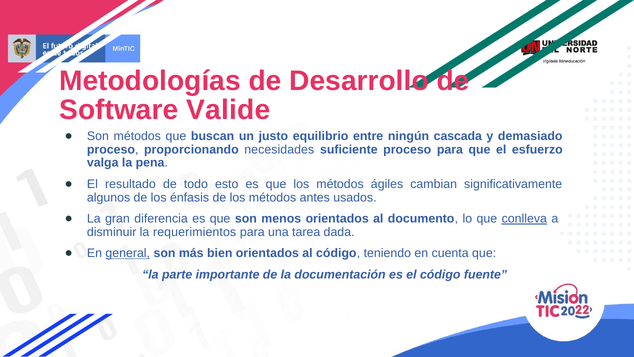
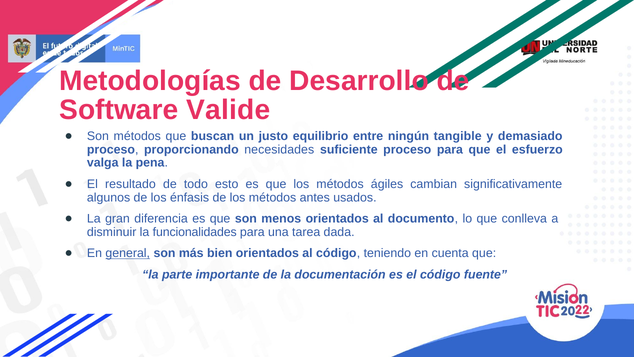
cascada: cascada -> tangible (458, 136)
conlleva underline: present -> none (524, 219)
requerimientos: requerimientos -> funcionalidades (195, 232)
